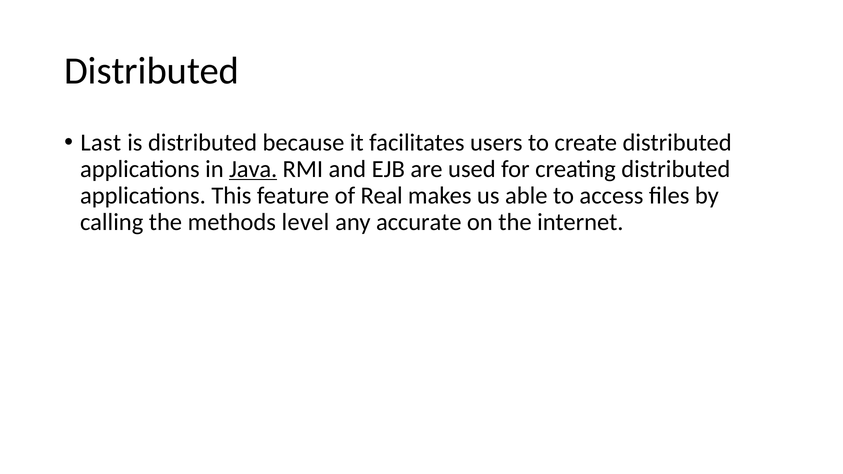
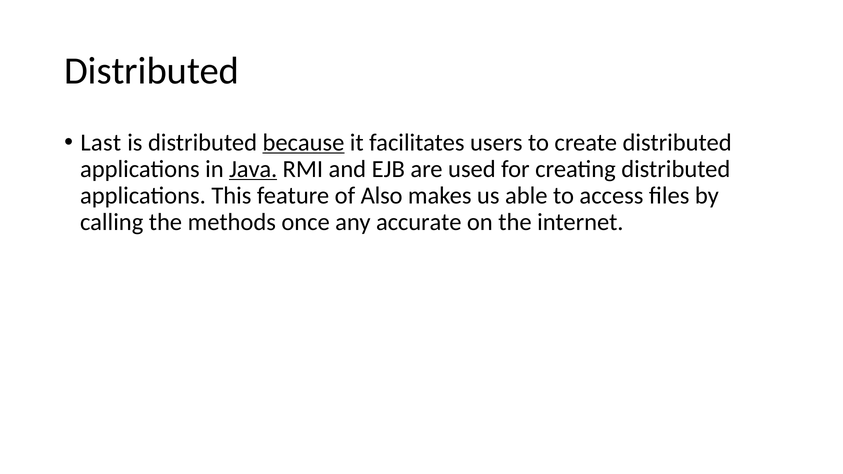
because underline: none -> present (303, 142)
Real: Real -> Also (382, 195)
level: level -> once (306, 222)
